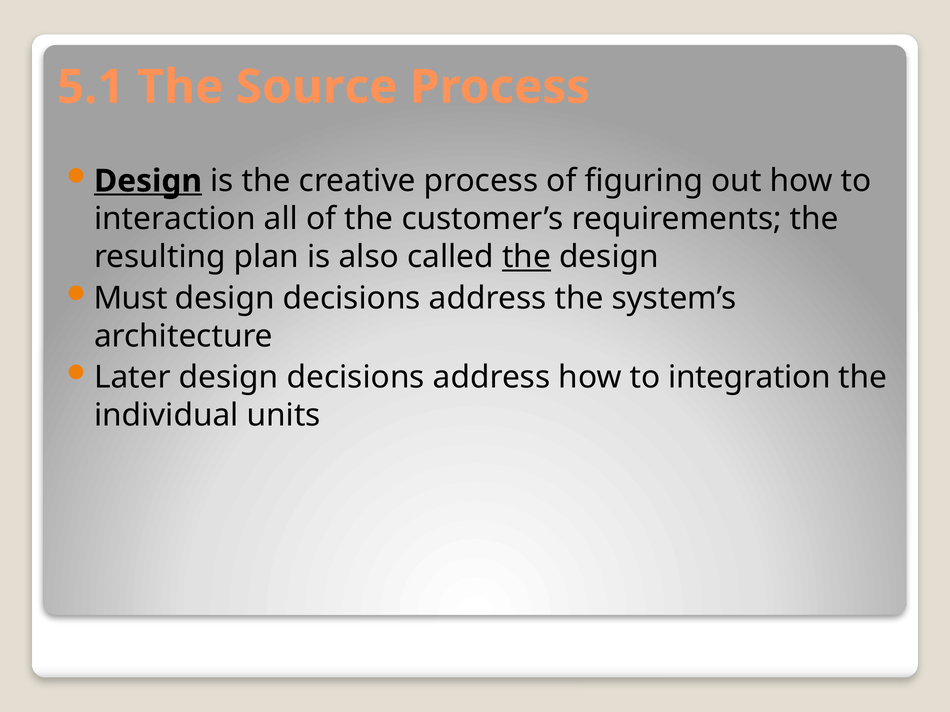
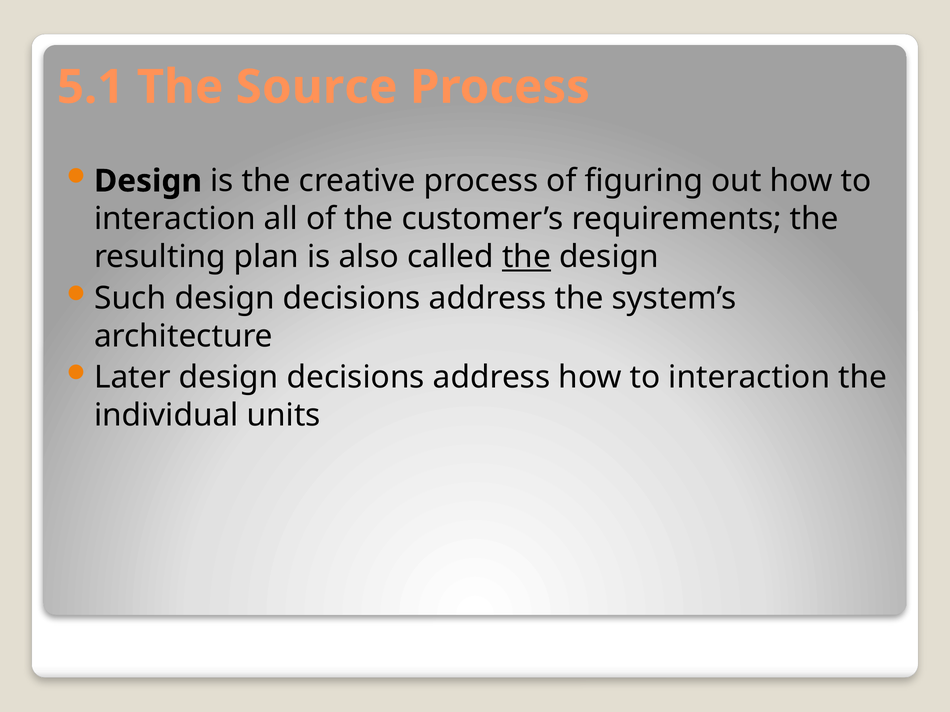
Design underline: present -> none (148, 181)
Must: Must -> Such (130, 298)
address how to integration: integration -> interaction (749, 378)
